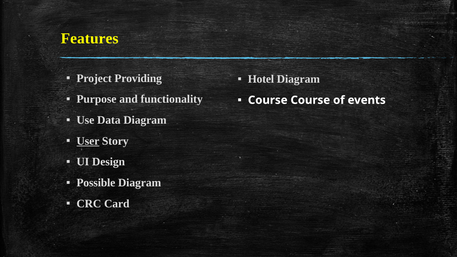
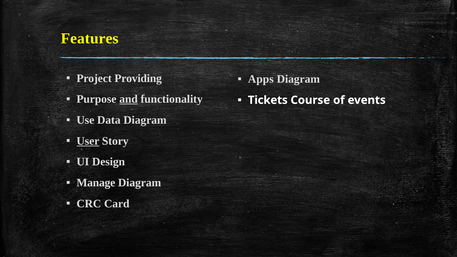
Hotel: Hotel -> Apps (261, 79)
and underline: none -> present (129, 99)
Course: Course -> Tickets (268, 100)
Possible: Possible -> Manage (96, 183)
